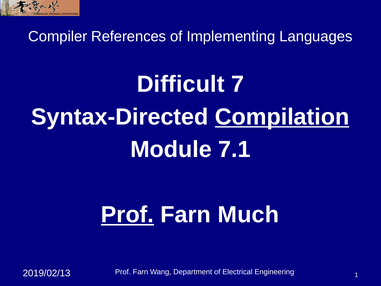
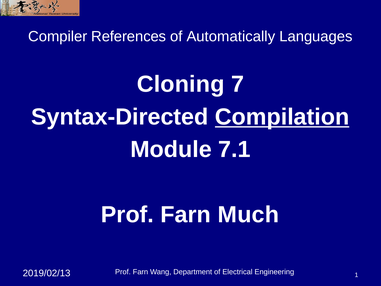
Implementing: Implementing -> Automatically (231, 36)
Difficult: Difficult -> Cloning (181, 84)
Prof underline: present -> none (127, 214)
